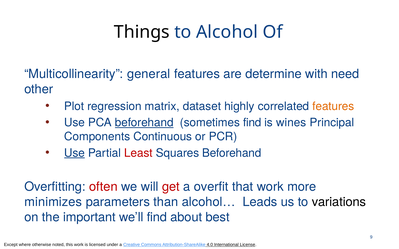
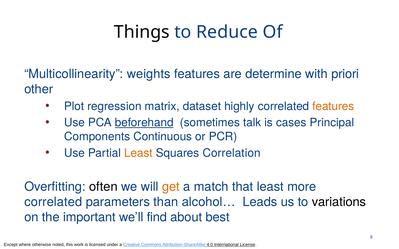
Alcohol: Alcohol -> Reduce (227, 32)
general: general -> weights (149, 74)
need: need -> priori (345, 74)
sometimes find: find -> talk (252, 123)
wines: wines -> cases (291, 123)
Use underline: present -> none (75, 153)
Least colour: red -> orange (138, 153)
Squares Beforehand: Beforehand -> Correlation (232, 153)
often colour: red -> black (103, 187)
get colour: red -> orange (171, 187)
overfit: overfit -> match (211, 187)
that work: work -> least (270, 187)
minimizes: minimizes -> correlated (53, 202)
